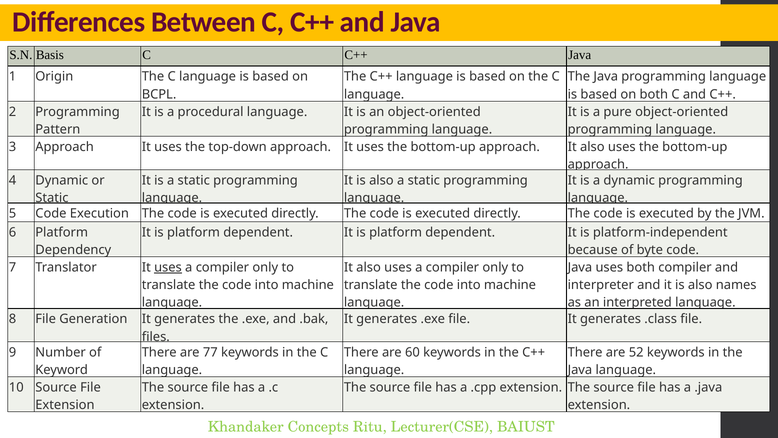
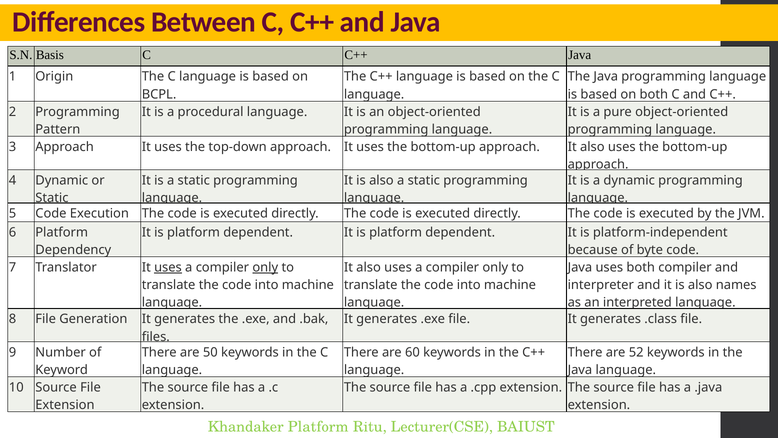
only underline: none -> present (265, 267)
77: 77 -> 50 (210, 352)
Khandaker Concepts: Concepts -> Platform (318, 427)
